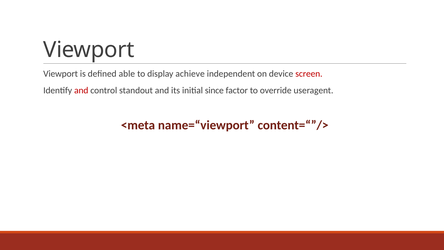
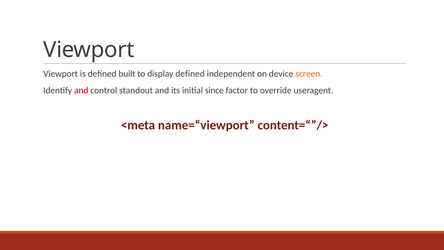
able: able -> built (127, 74)
display achieve: achieve -> defined (190, 74)
screen colour: red -> orange (309, 74)
